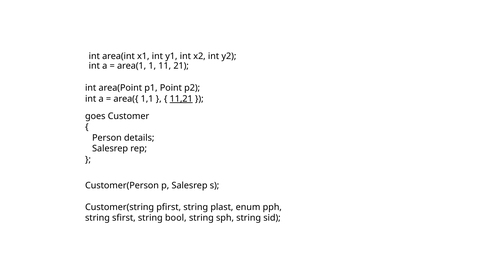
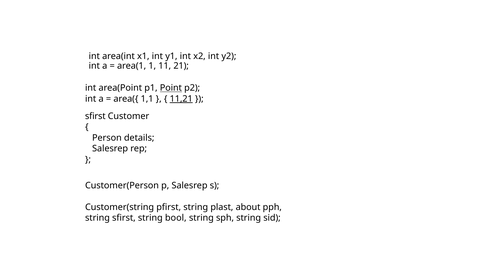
Point underline: none -> present (171, 88)
goes: goes -> sfirst (95, 116)
enum: enum -> about (248, 208)
